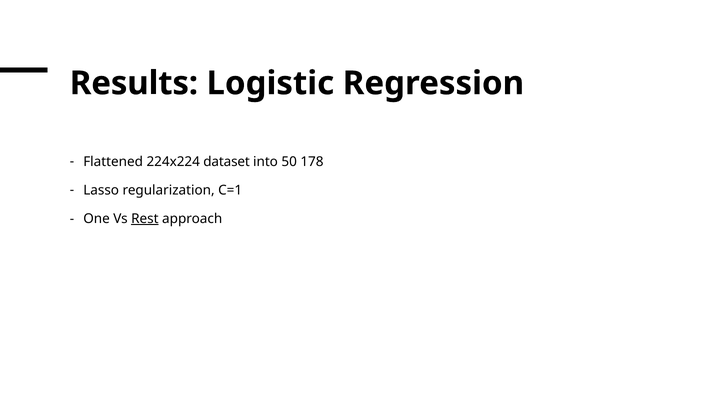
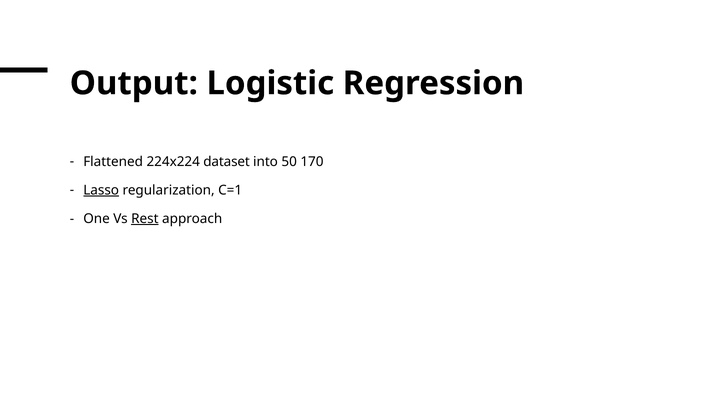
Results: Results -> Output (134, 83)
178: 178 -> 170 (312, 161)
Lasso underline: none -> present (101, 190)
